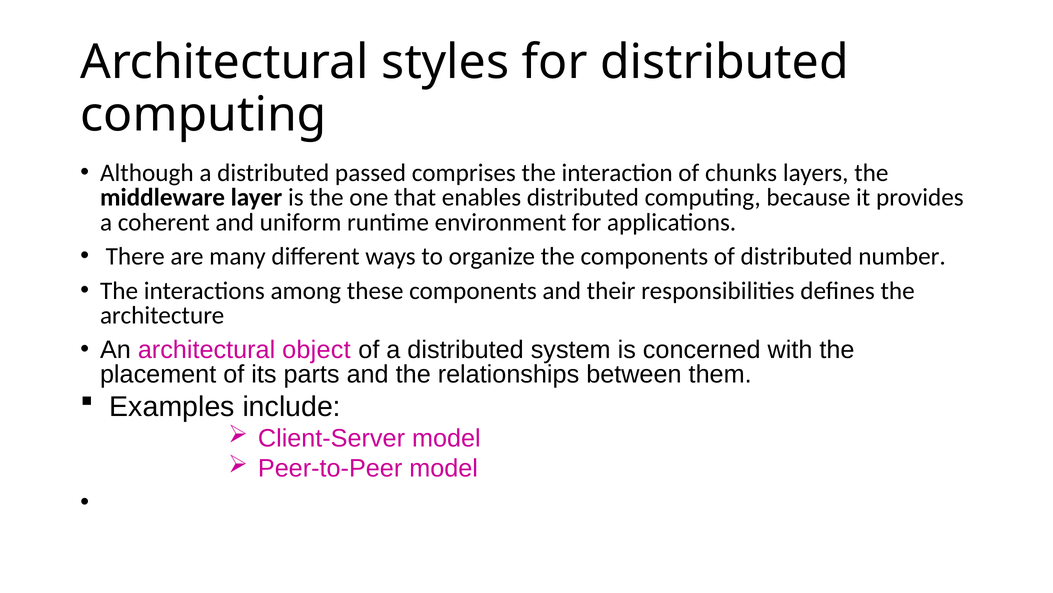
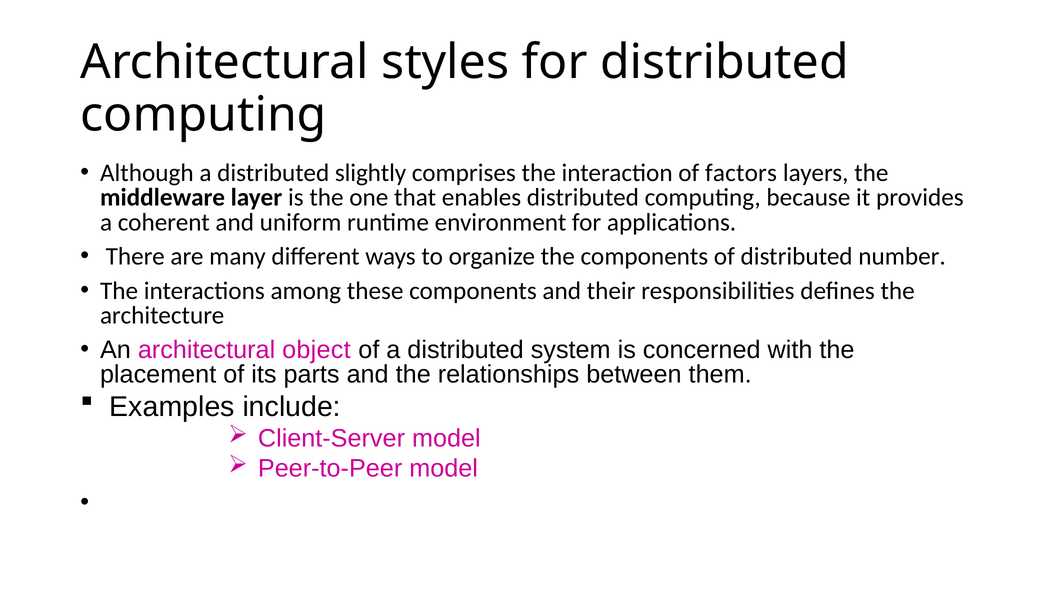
passed: passed -> slightly (371, 173)
chunks: chunks -> factors (741, 173)
